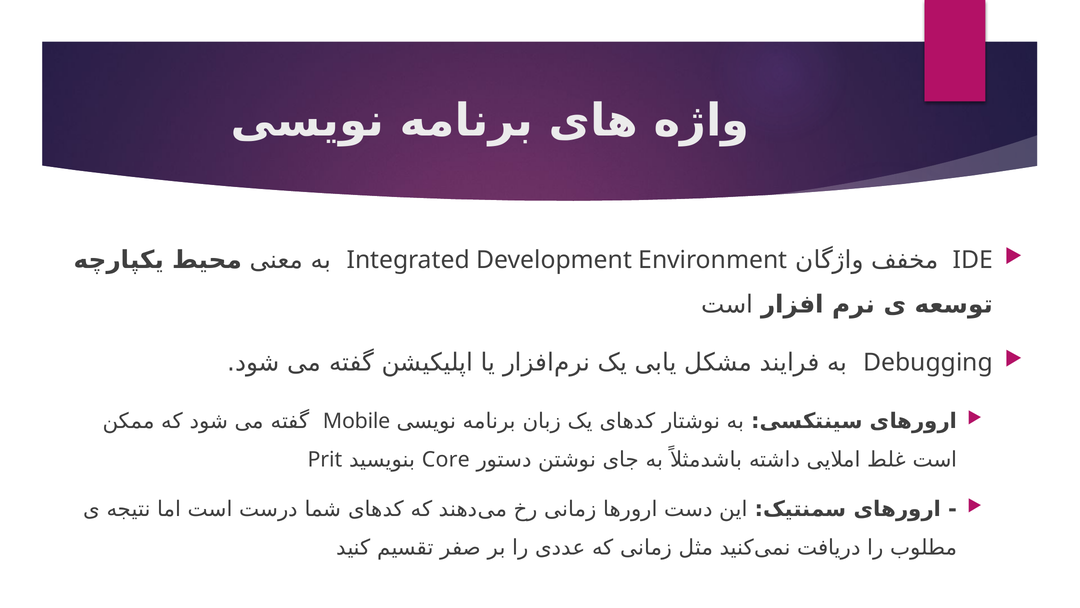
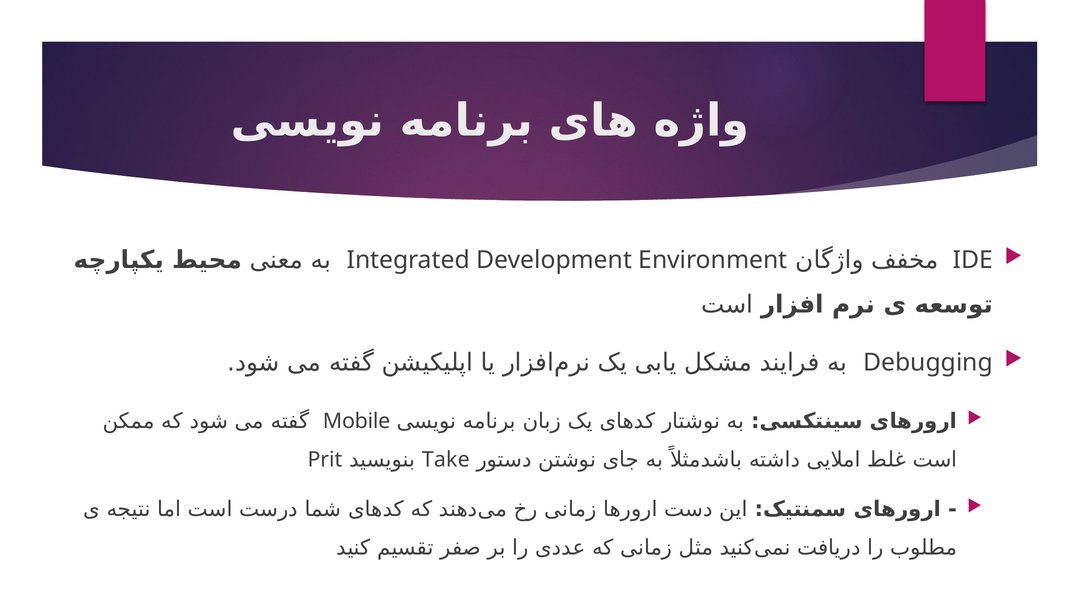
Core: Core -> Take (446, 459)
